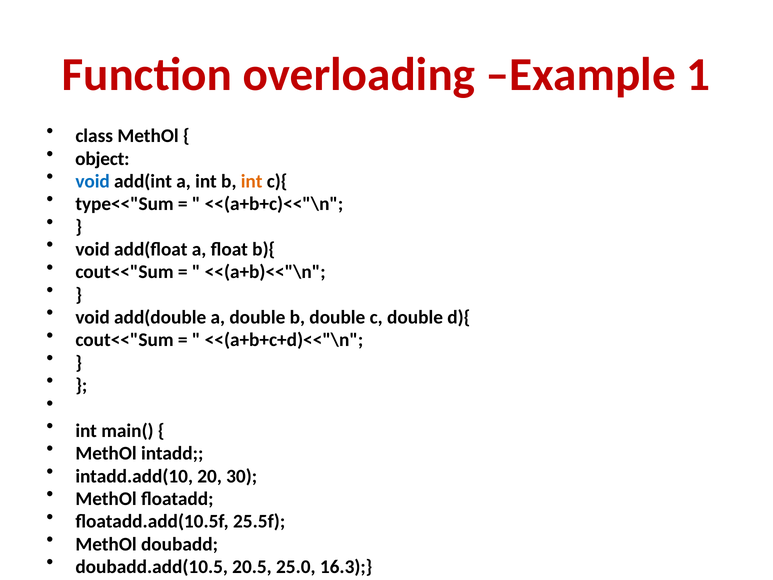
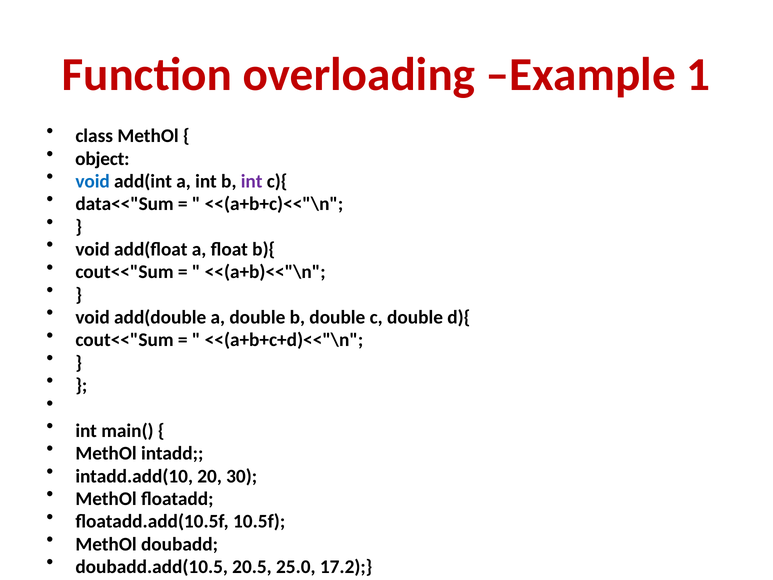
int colour: orange -> purple (252, 181)
type<<"Sum: type<<"Sum -> data<<"Sum (125, 204)
25.5f: 25.5f -> 10.5f (259, 521)
16.3: 16.3 -> 17.2 (346, 567)
